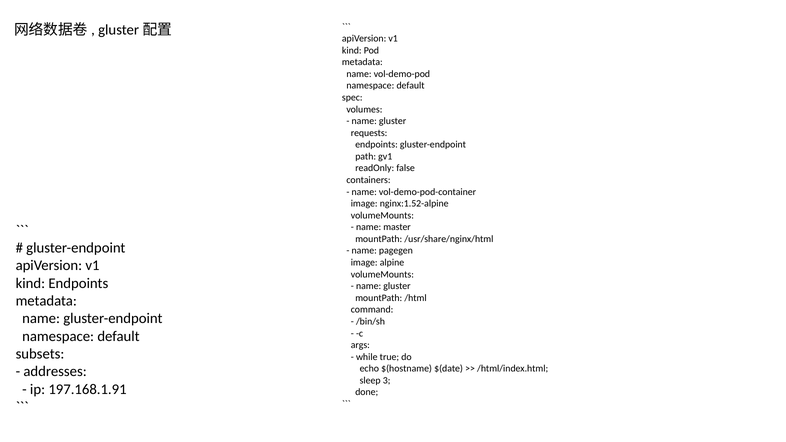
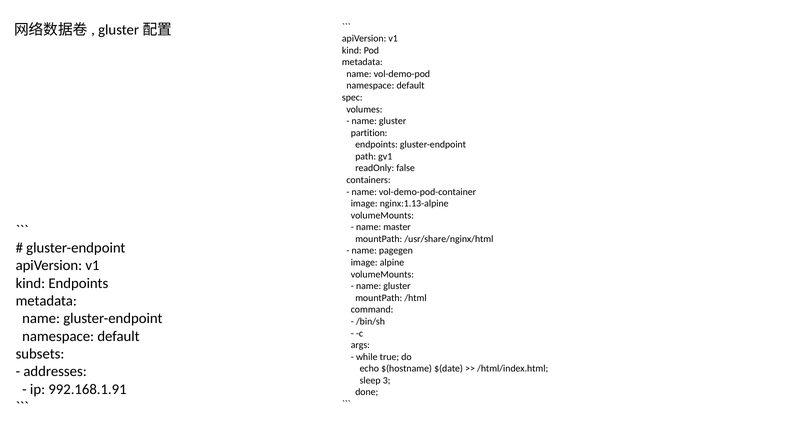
requests: requests -> partition (369, 133)
nginx:1.52-alpine: nginx:1.52-alpine -> nginx:1.13-alpine (414, 204)
197.168.1.91: 197.168.1.91 -> 992.168.1.91 (88, 389)
